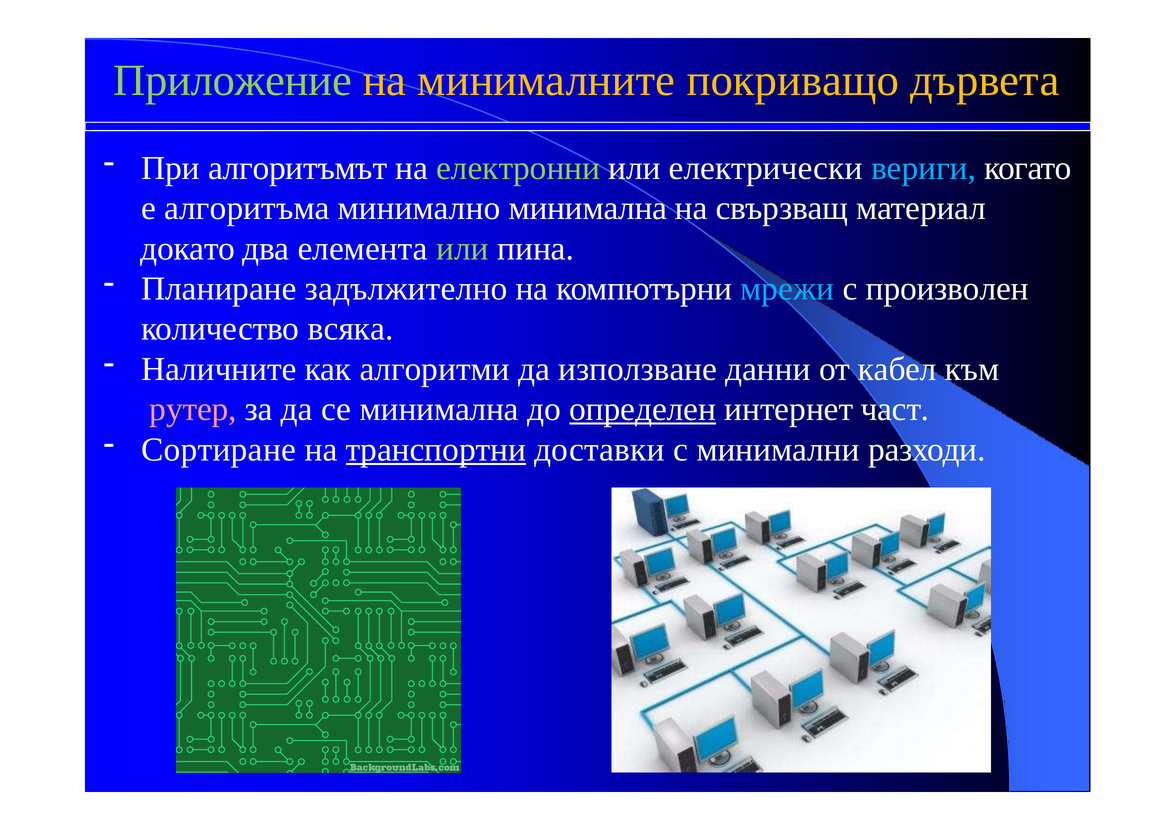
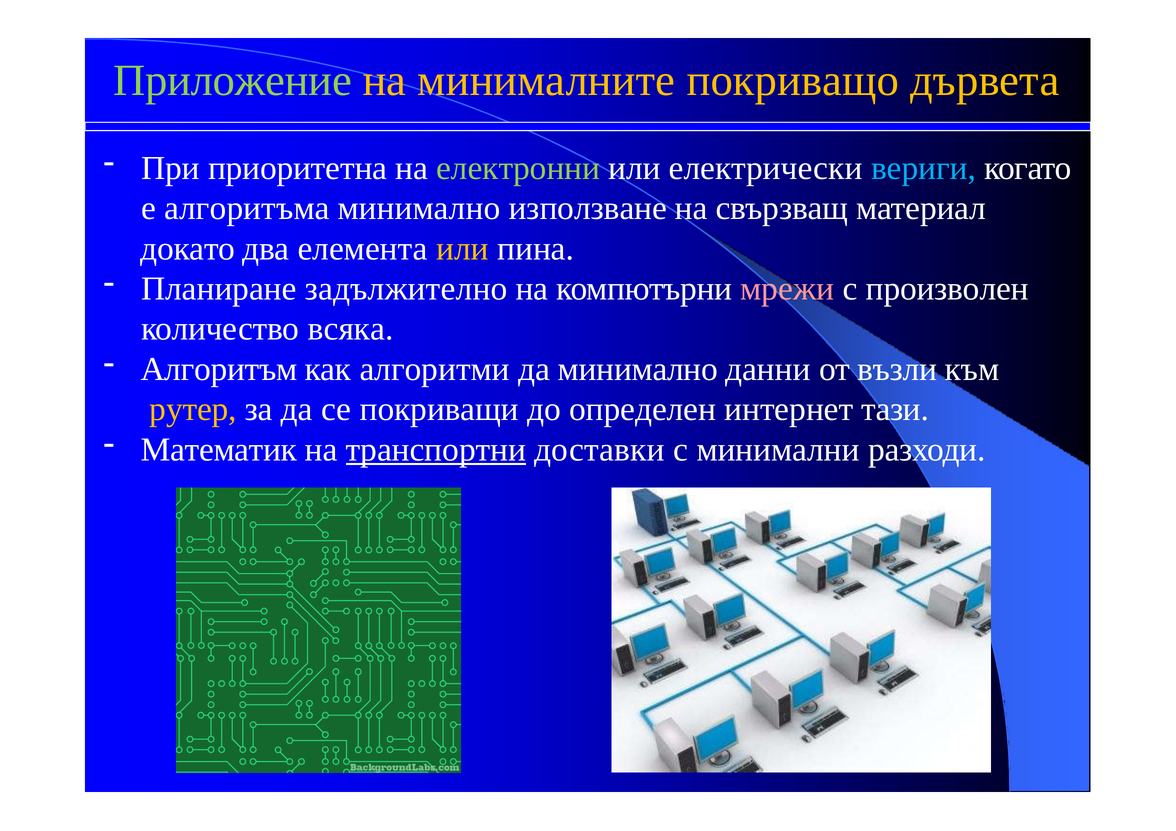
алгоритъмът: алгоритъмът -> приоритетна (298, 168)
минимално минимална: минимална -> използване (588, 209)
или colour: light green -> yellow (463, 249)
мрежи colour: light blue -> pink (787, 289)
Наличните: Наличните -> Алгоритъм (219, 369)
да използване: използване -> минимално (638, 369)
кабел: кабел -> възли (897, 369)
рутер colour: pink -> yellow (193, 410)
се минимална: минимална -> покриващи (439, 410)
определен underline: present -> none (643, 410)
част: част -> тази (895, 410)
Сортиране: Сортиране -> Математик (219, 450)
